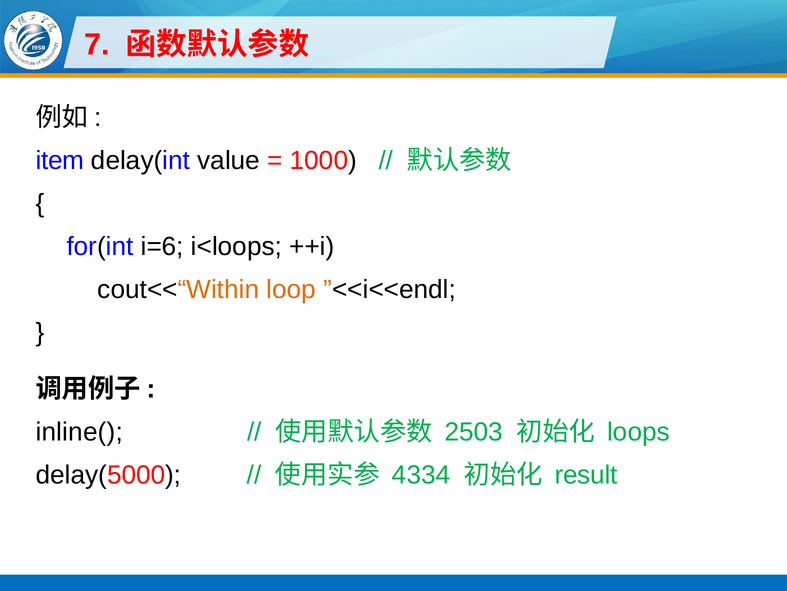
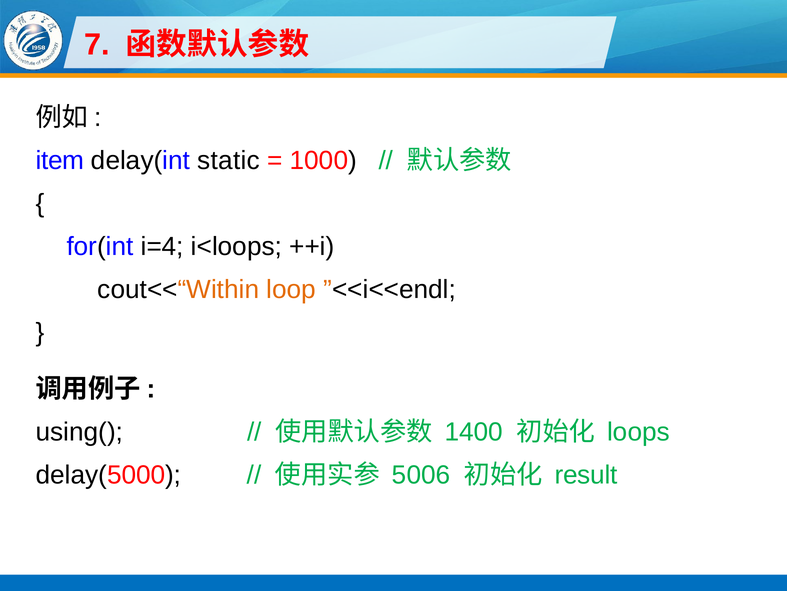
value: value -> static (229, 160)
i=6: i=6 -> i=4 (162, 246)
inline(: inline( -> using( (79, 431)
2503: 2503 -> 1400 (474, 431)
4334: 4334 -> 5006 (421, 474)
